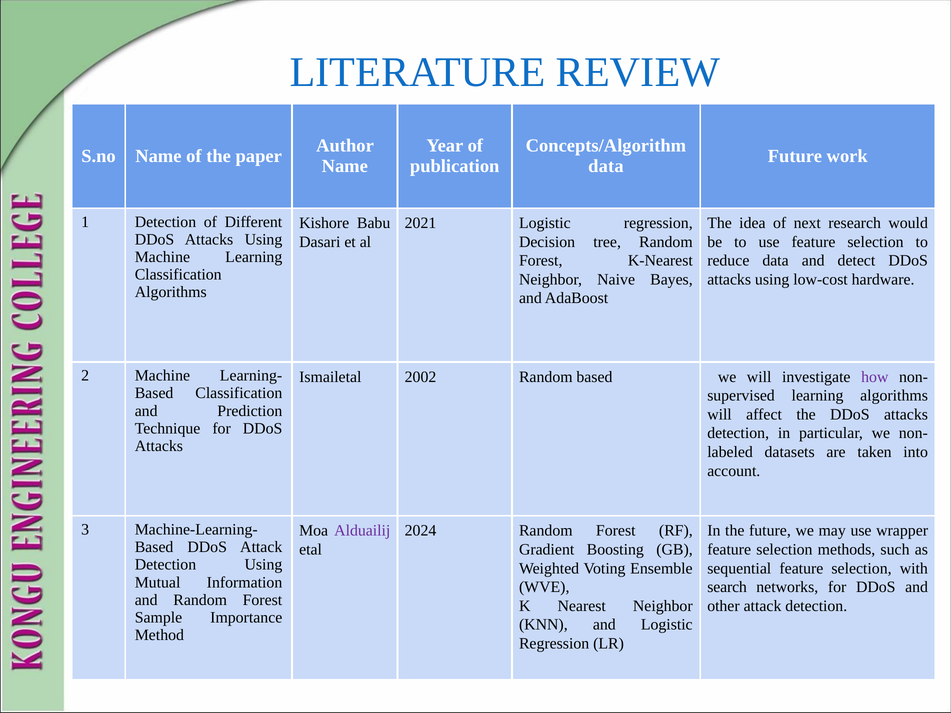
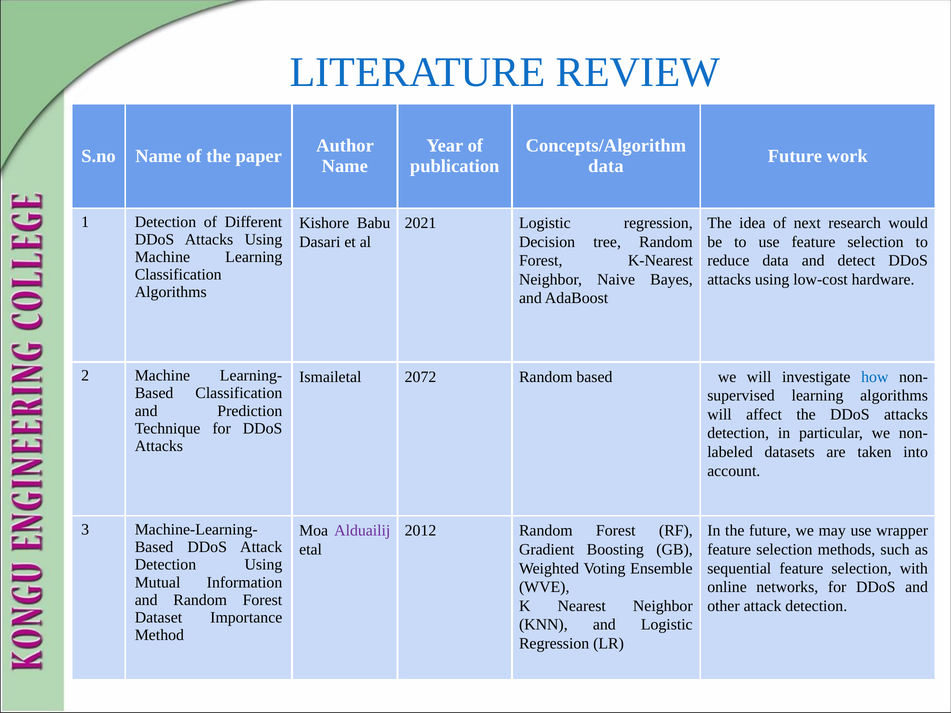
2002: 2002 -> 2072 (421, 377)
how colour: purple -> blue (875, 377)
2024: 2024 -> 2012 (421, 531)
search: search -> online (727, 587)
Sample: Sample -> Dataset (158, 618)
